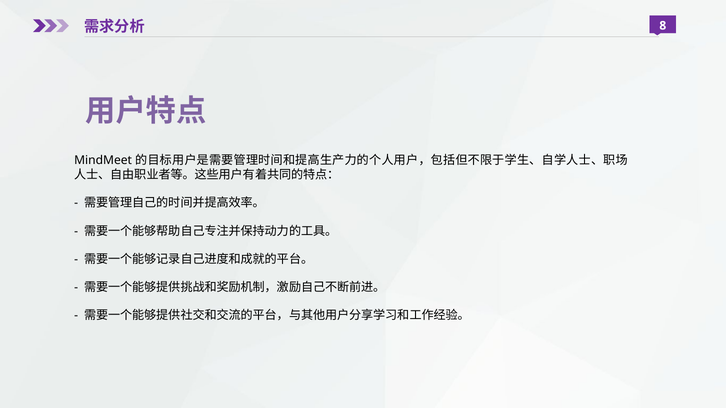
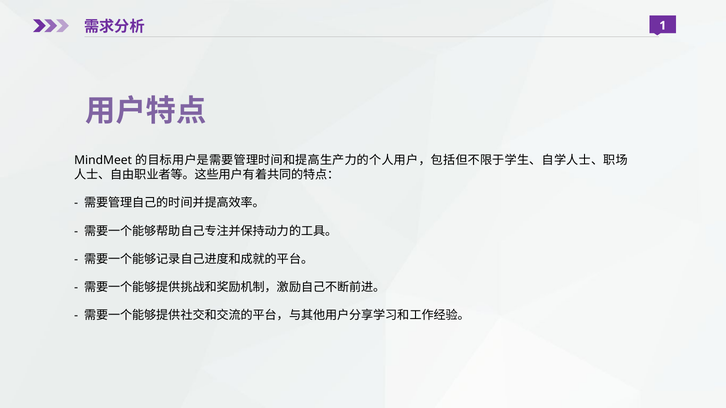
8: 8 -> 1 (663, 26)
